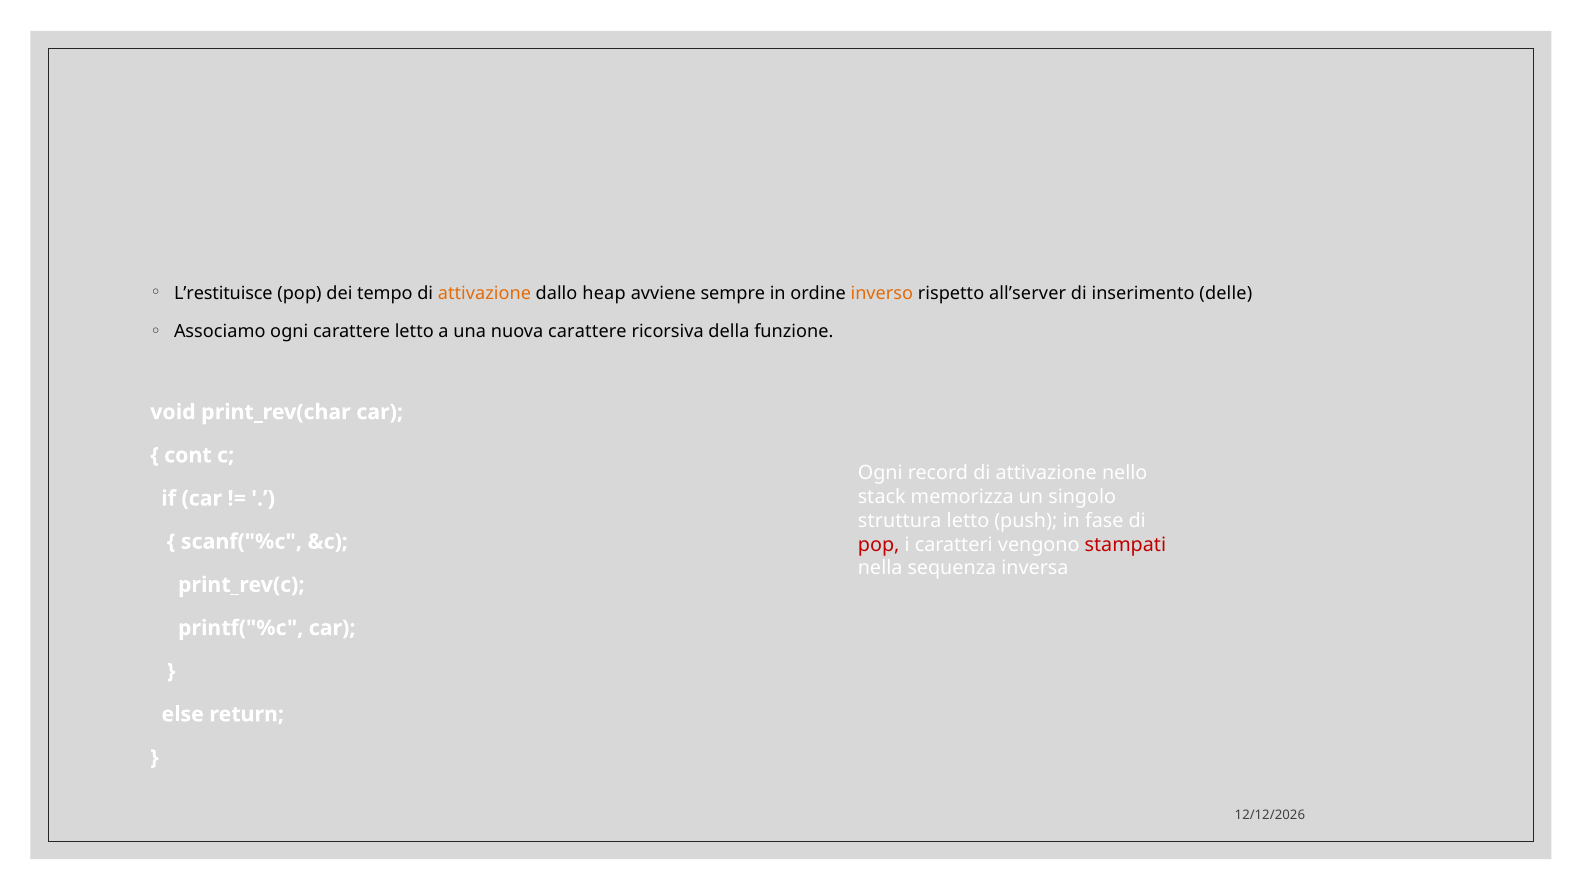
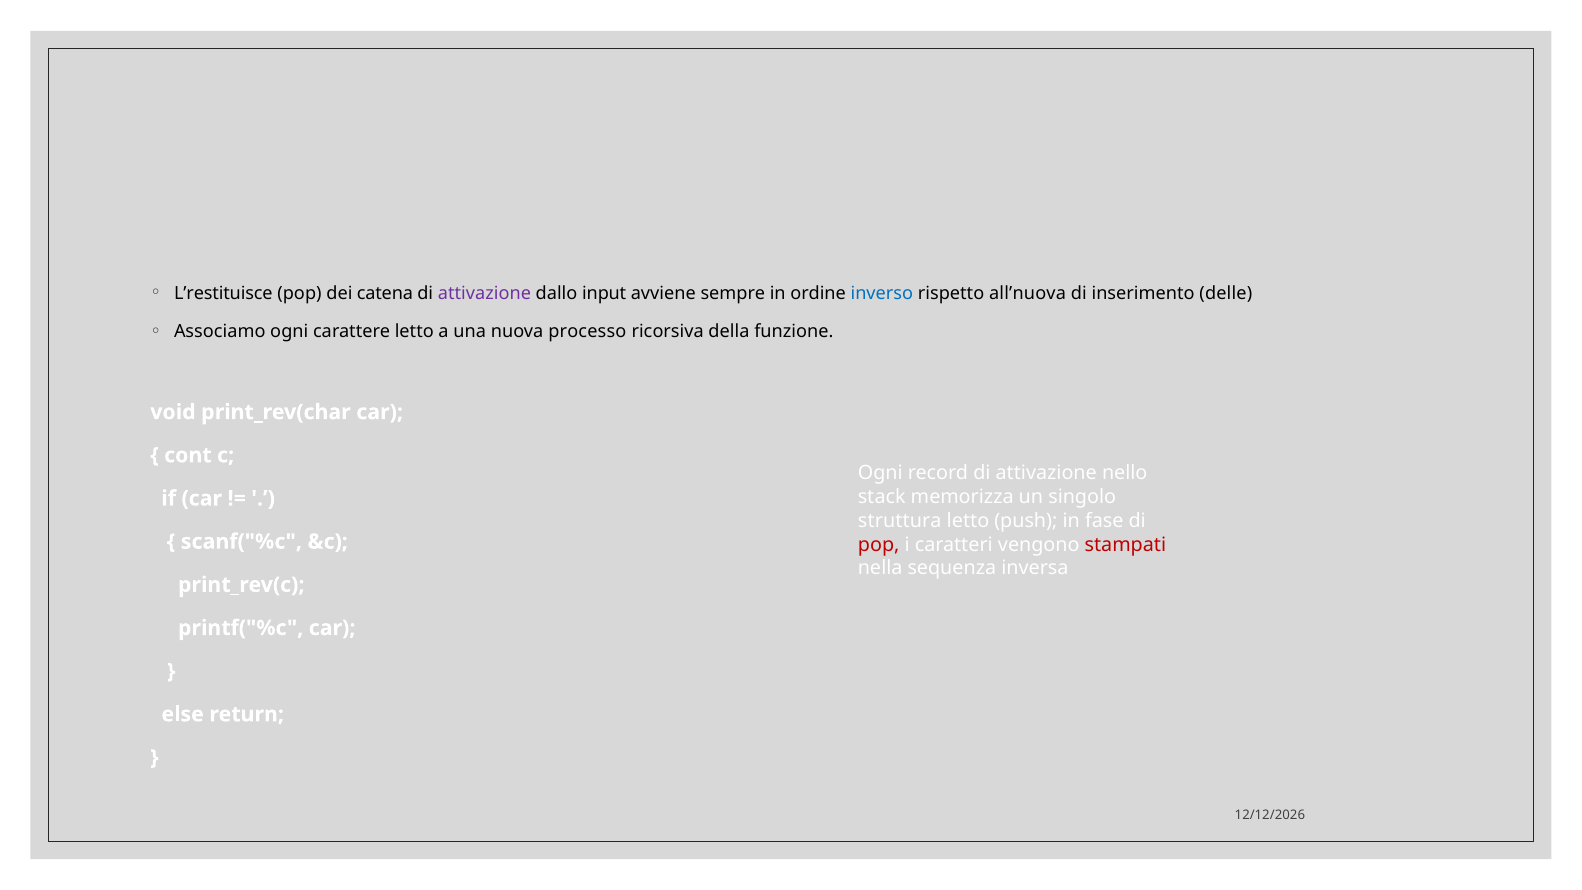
tempo: tempo -> catena (385, 293)
attivazione colour: orange -> purple (484, 293)
heap: heap -> input (604, 293)
inverso colour: orange -> blue (882, 293)
all’server: all’server -> all’nuova (1028, 293)
nuova carattere: carattere -> processo (587, 332)
